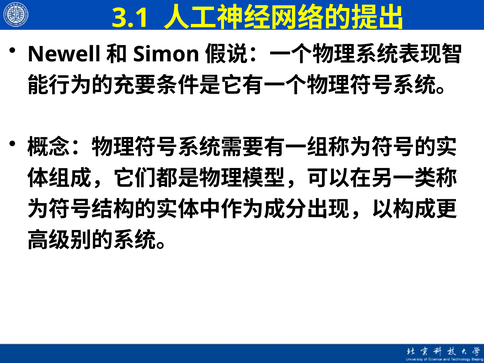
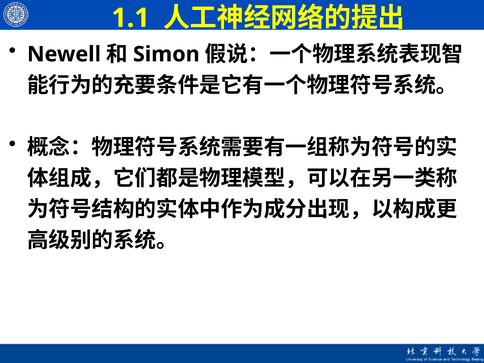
3.1: 3.1 -> 1.1 (131, 18)
